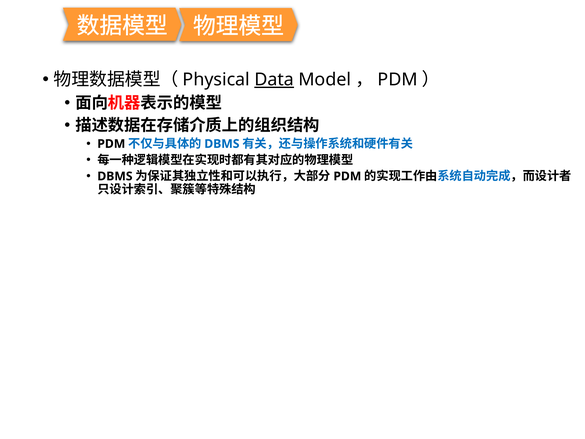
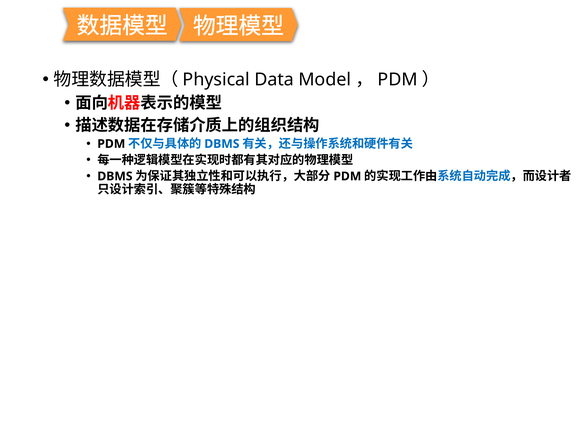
Data underline: present -> none (274, 80)
